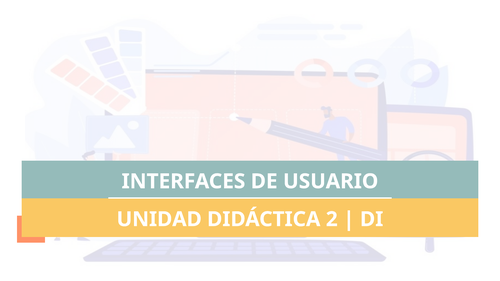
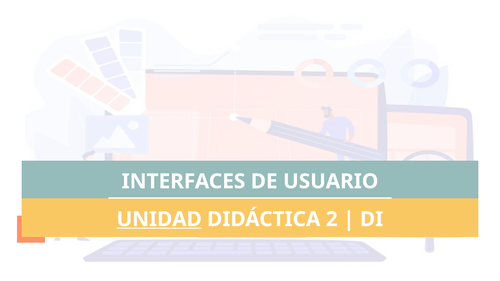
UNIDAD underline: none -> present (159, 219)
